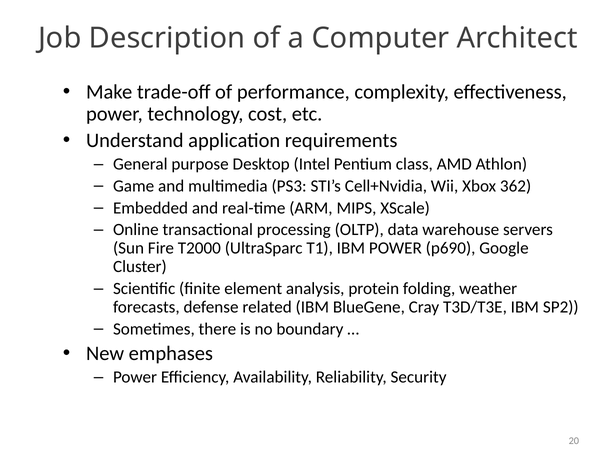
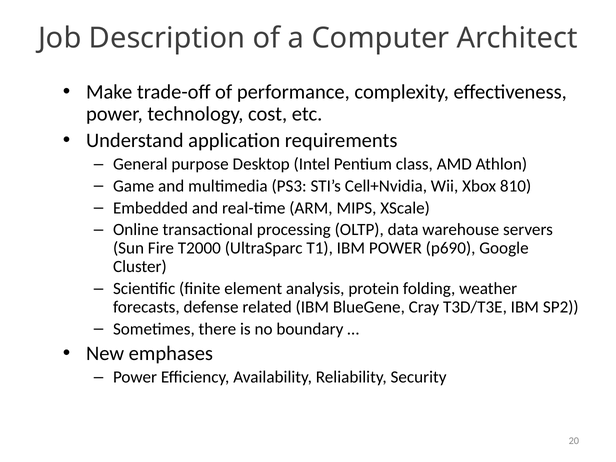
362: 362 -> 810 (516, 186)
